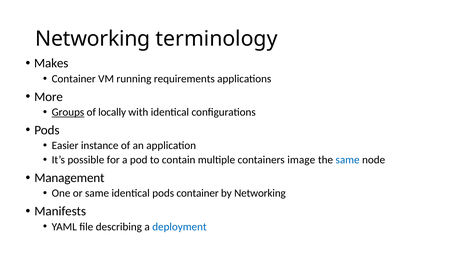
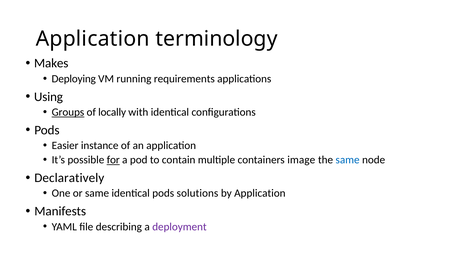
Networking: Networking -> Application (93, 39)
Container: Container -> Deploying (74, 79)
More: More -> Using (49, 96)
for underline: none -> present (113, 160)
Management: Management -> Declaratively (69, 177)
pods container: container -> solutions (197, 193)
by Networking: Networking -> Application (260, 193)
deployment colour: blue -> purple (179, 226)
